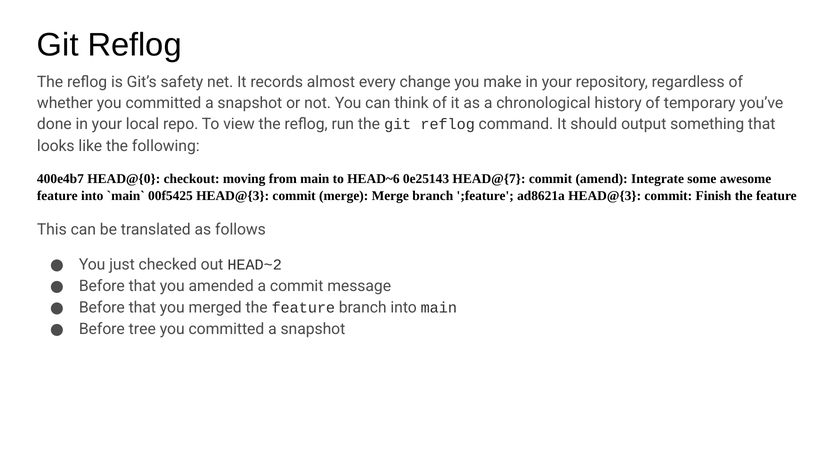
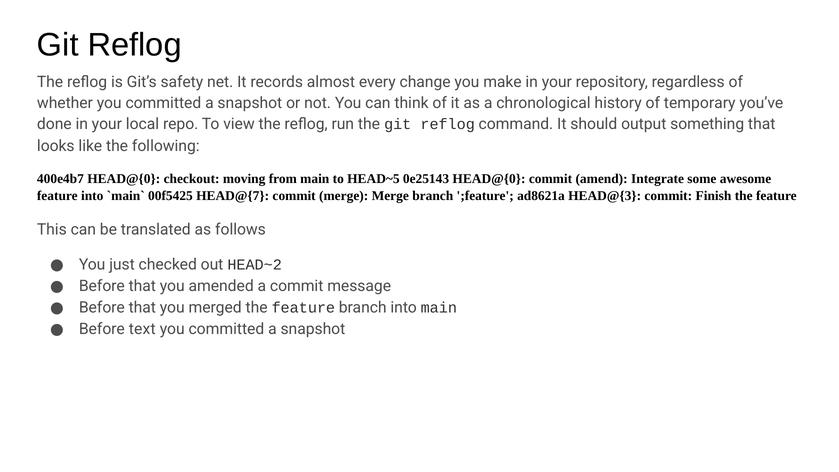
HEAD~6: HEAD~6 -> HEAD~5 (373, 179)
0e25143 HEAD@{7: HEAD@{7 -> HEAD@{0 (489, 179)
00f5425 HEAD@{3: HEAD@{3 -> HEAD@{7 (233, 196)
tree: tree -> text (142, 329)
